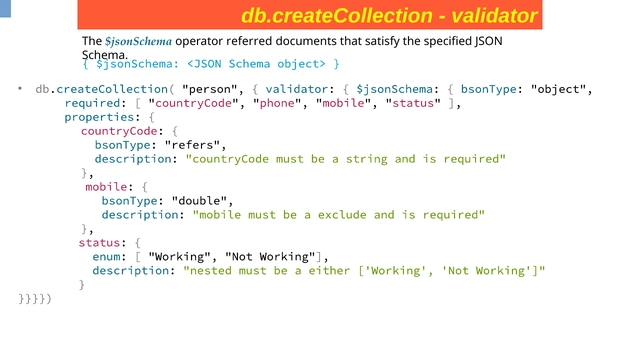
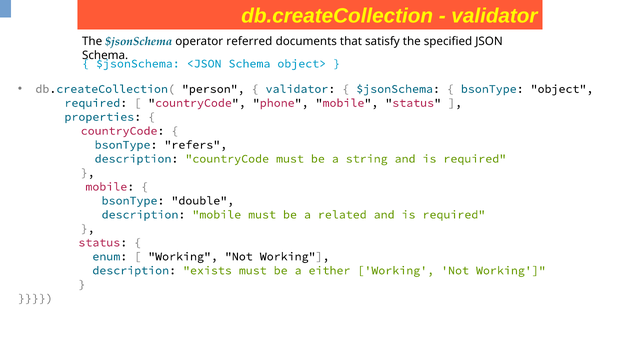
exclude: exclude -> related (342, 214)
nested: nested -> exists (207, 270)
